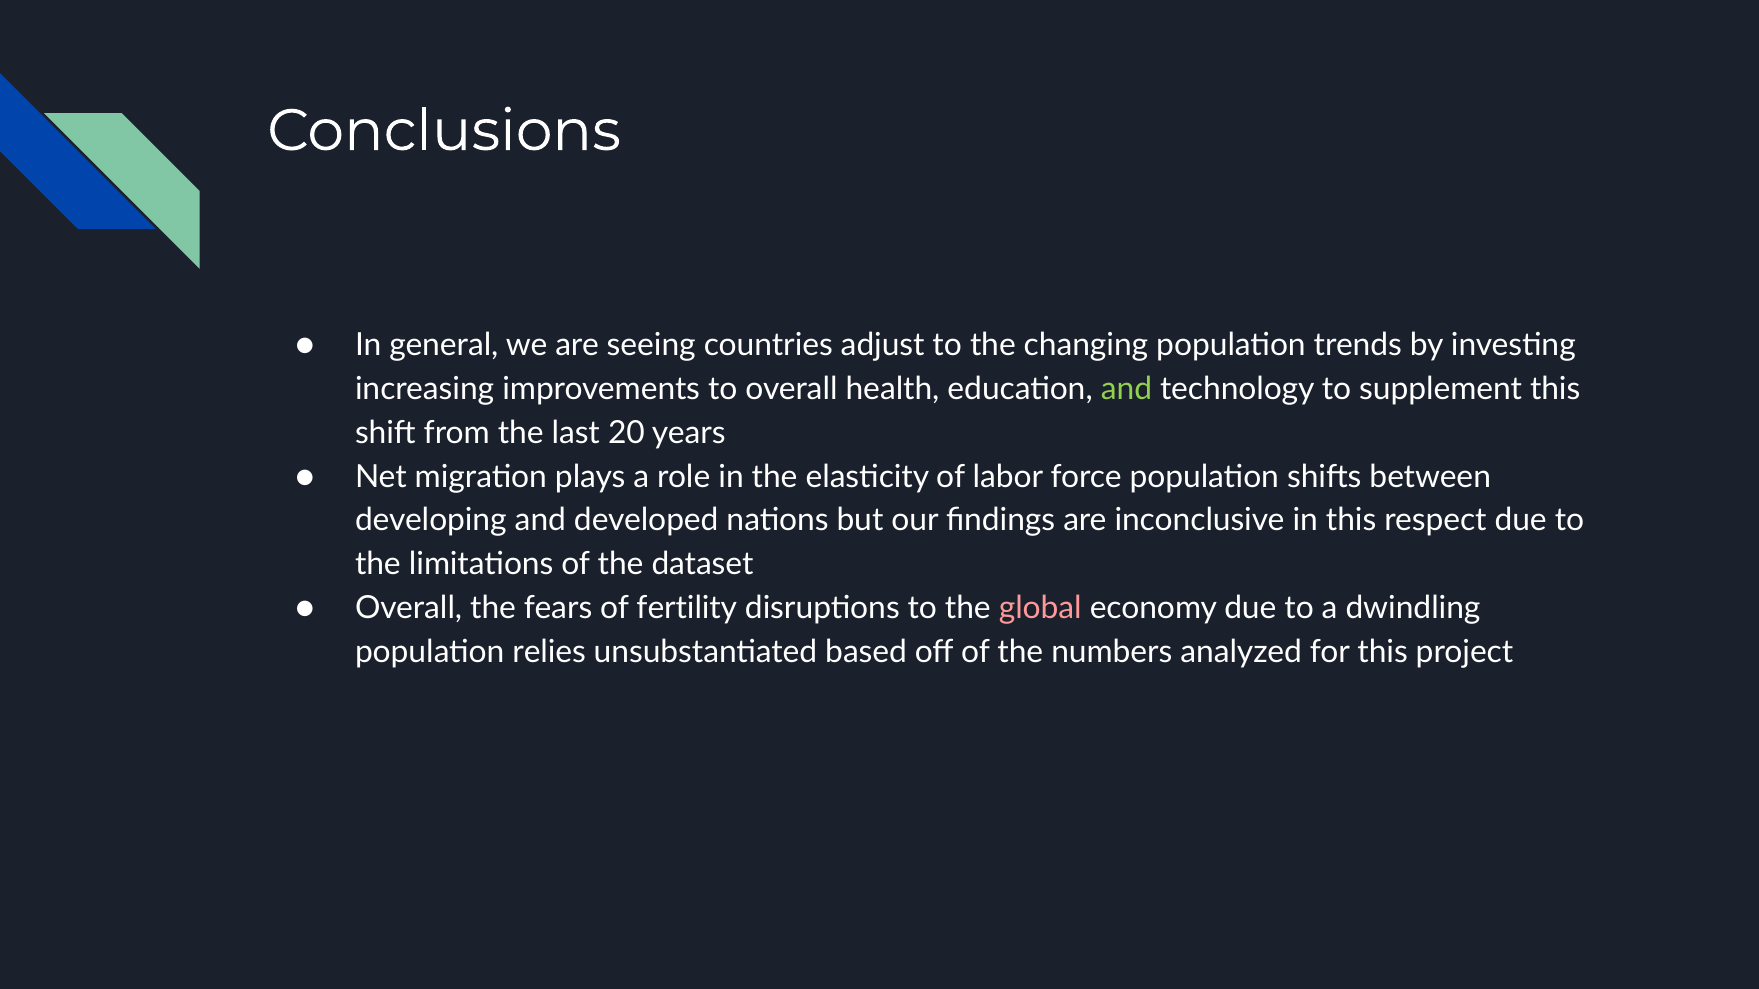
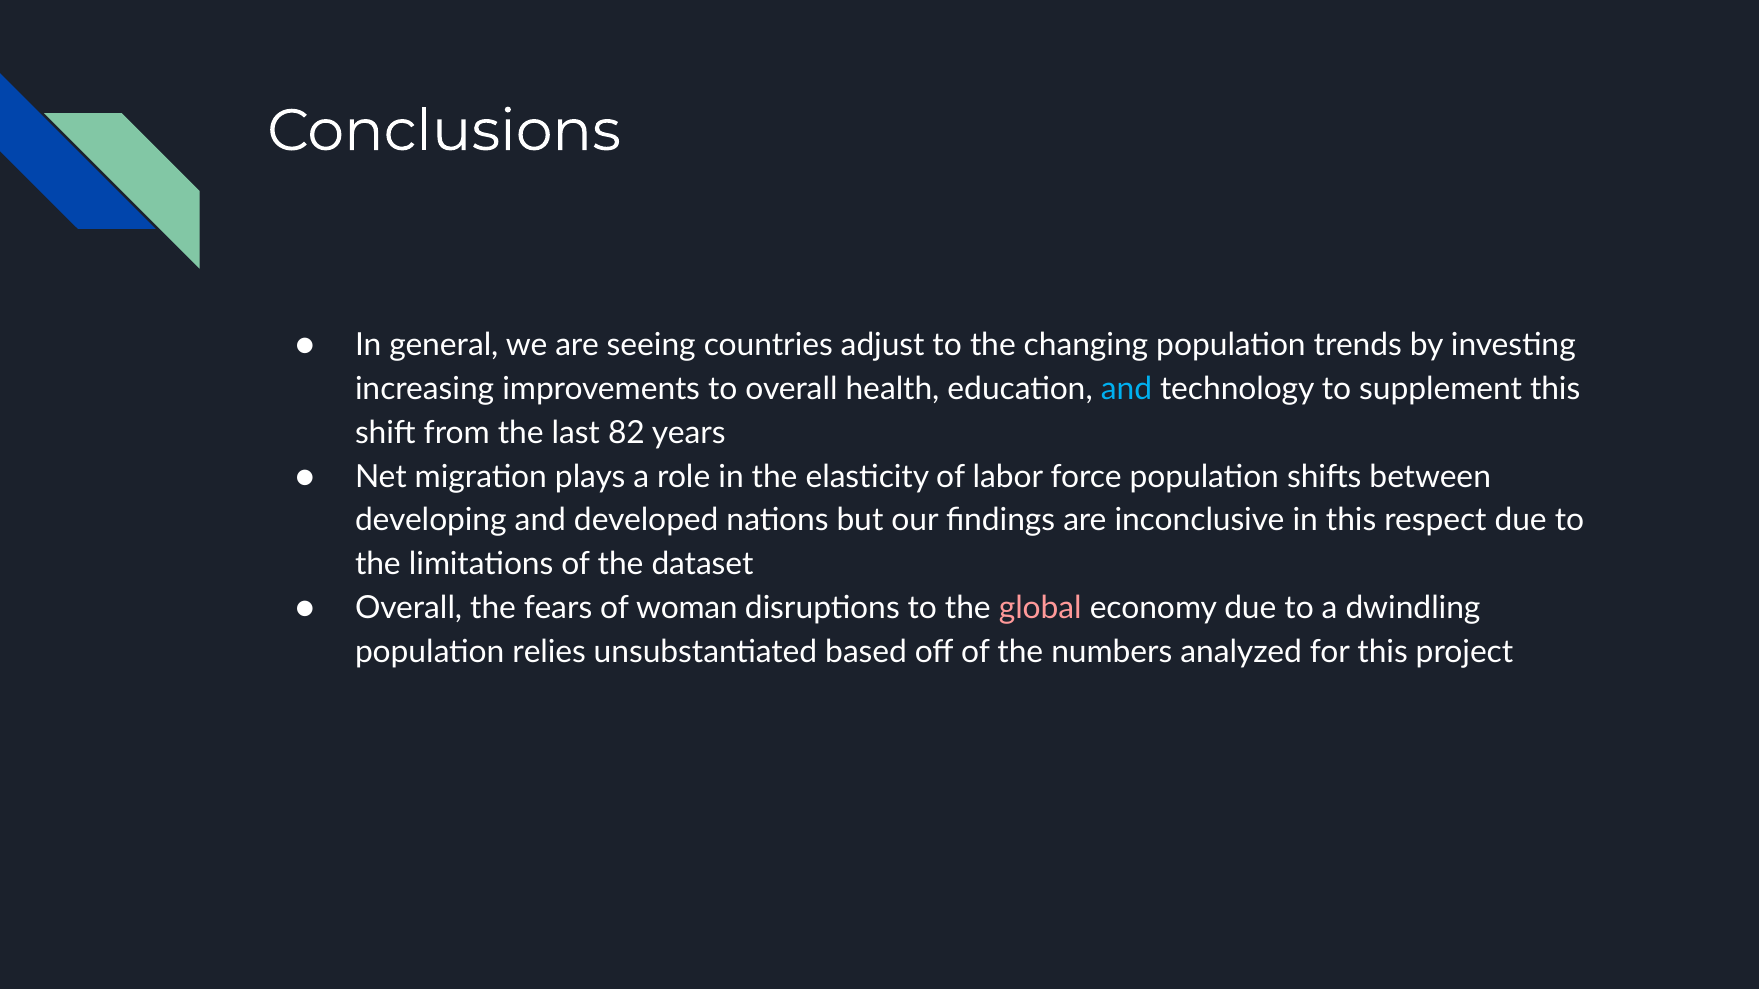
and colour: light green -> light blue (1126, 389)
20: 20 -> 82 (626, 433)
fertility: fertility -> woman (687, 608)
